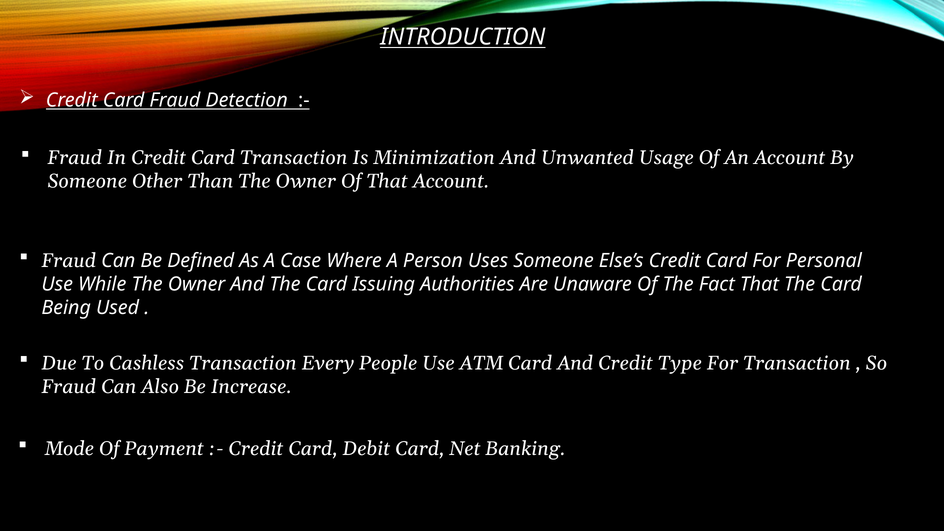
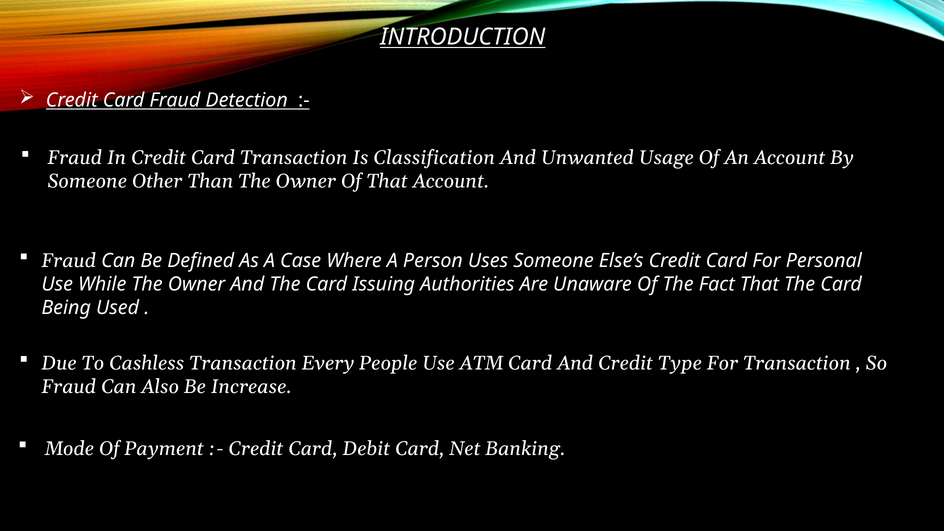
Minimization: Minimization -> Classification (434, 158)
